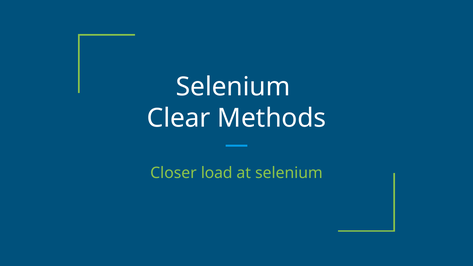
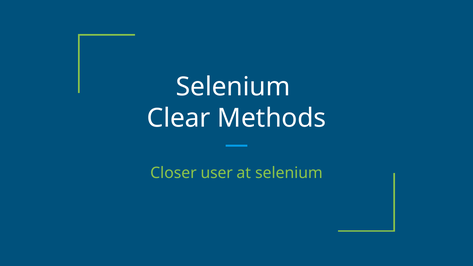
load: load -> user (217, 173)
